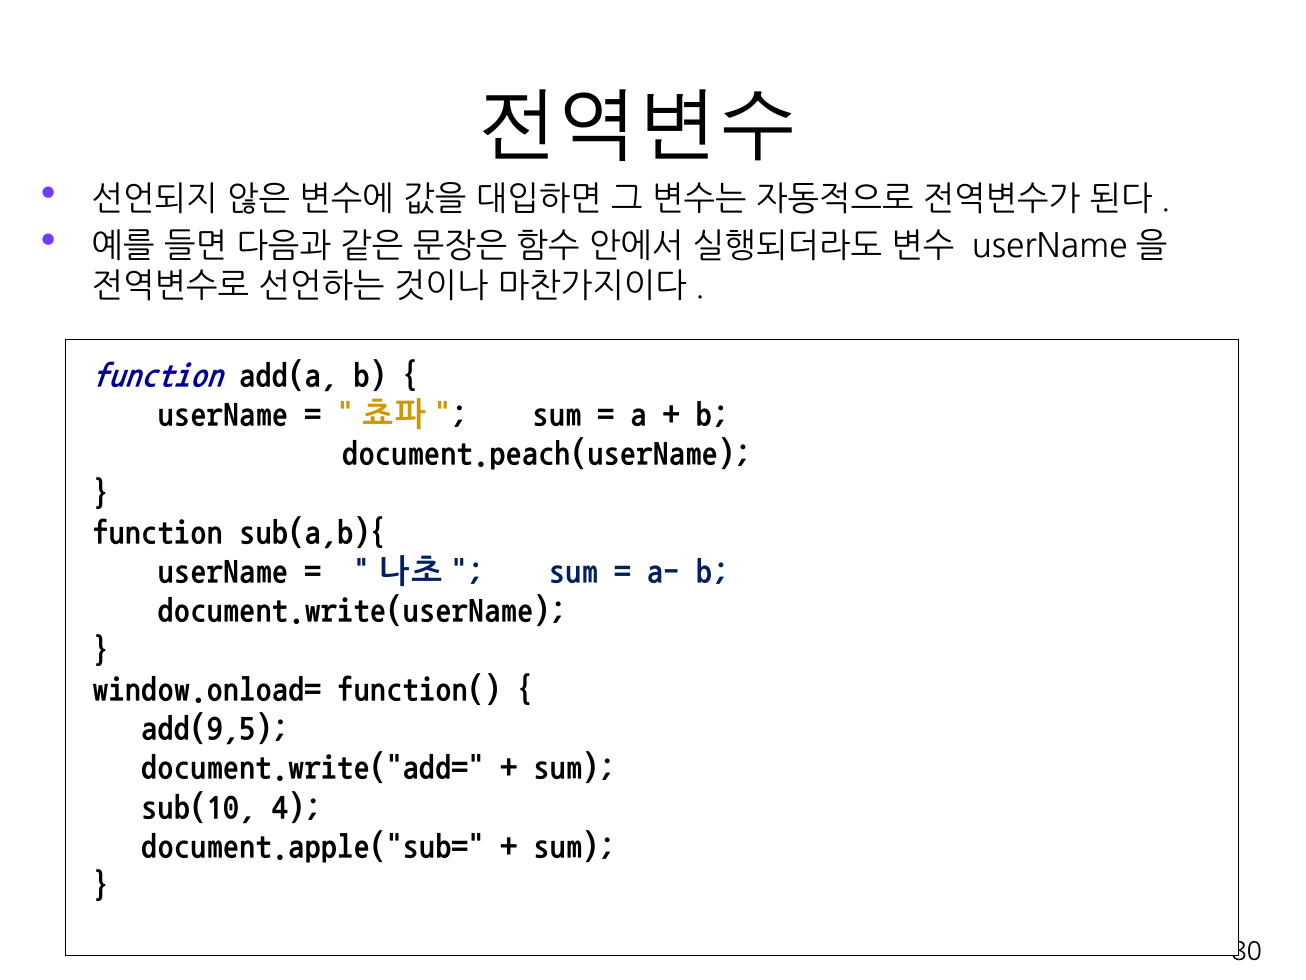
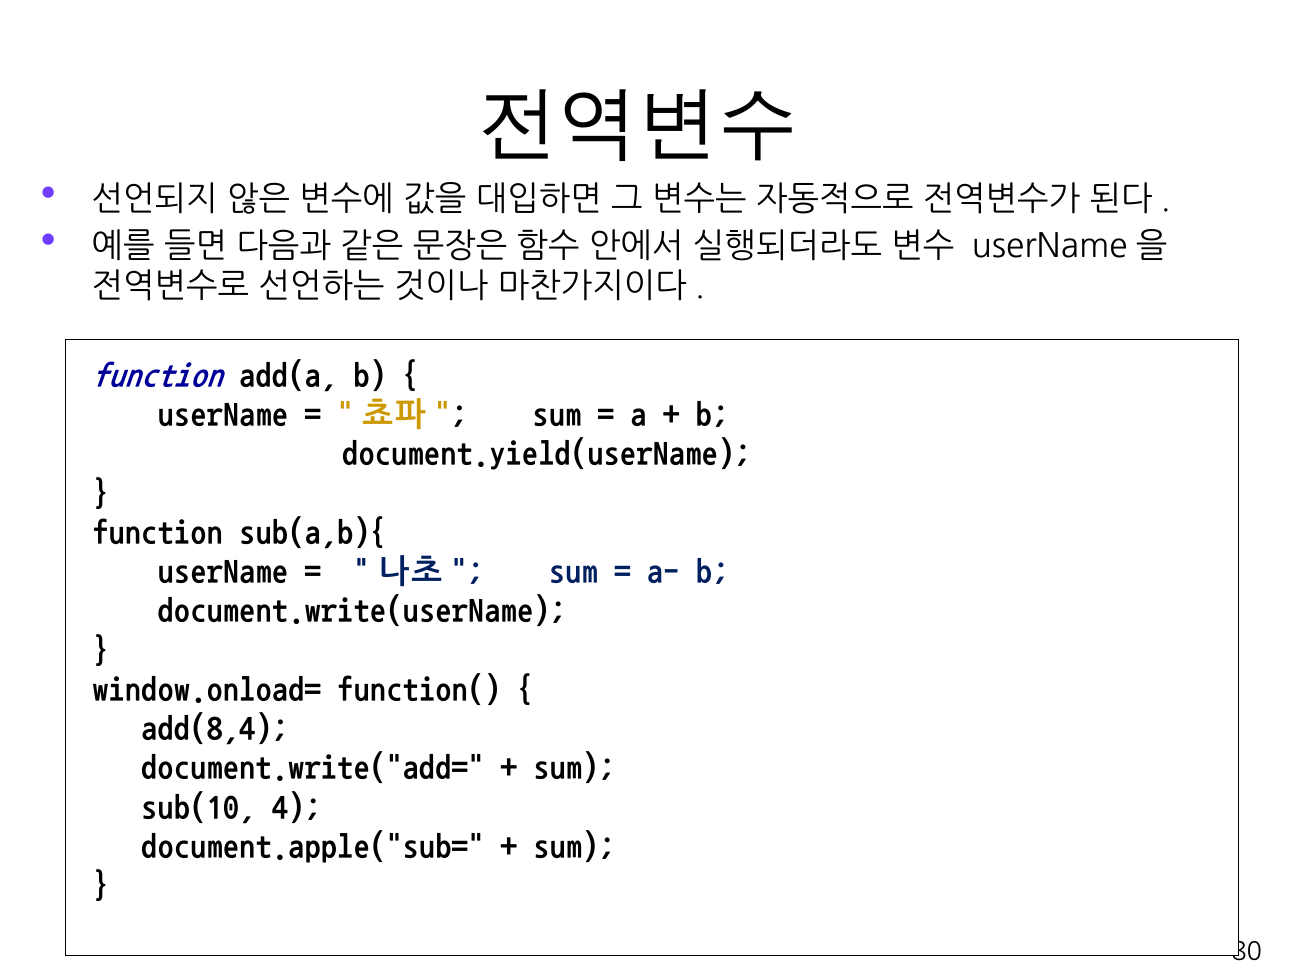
document.peach(userName: document.peach(userName -> document.yield(userName (546, 453)
add(9,5: add(9,5 -> add(8,4 (215, 728)
